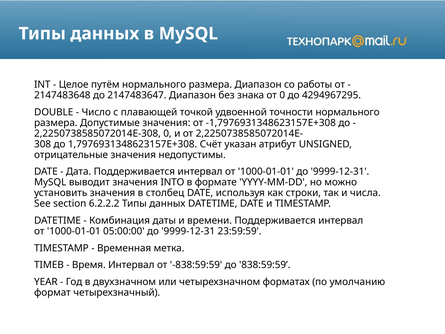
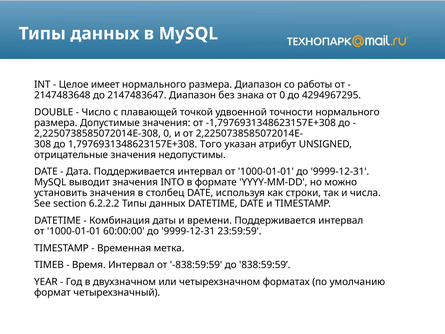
путём: путём -> имеет (105, 84)
Счёт: Счёт -> Того (211, 144)
05:00:00: 05:00:00 -> 60:00:00 (124, 231)
